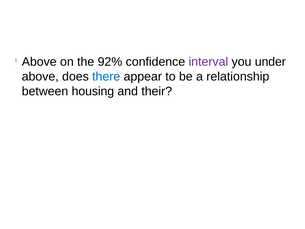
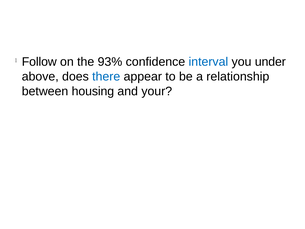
Above: Above -> Follow (39, 62)
92%: 92% -> 93% (110, 62)
interval colour: purple -> blue (208, 62)
their: their -> your (157, 91)
